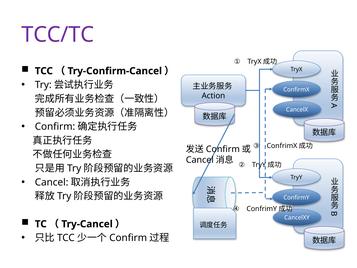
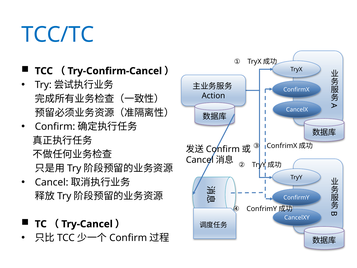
TCC/TC colour: purple -> blue (58, 35)
